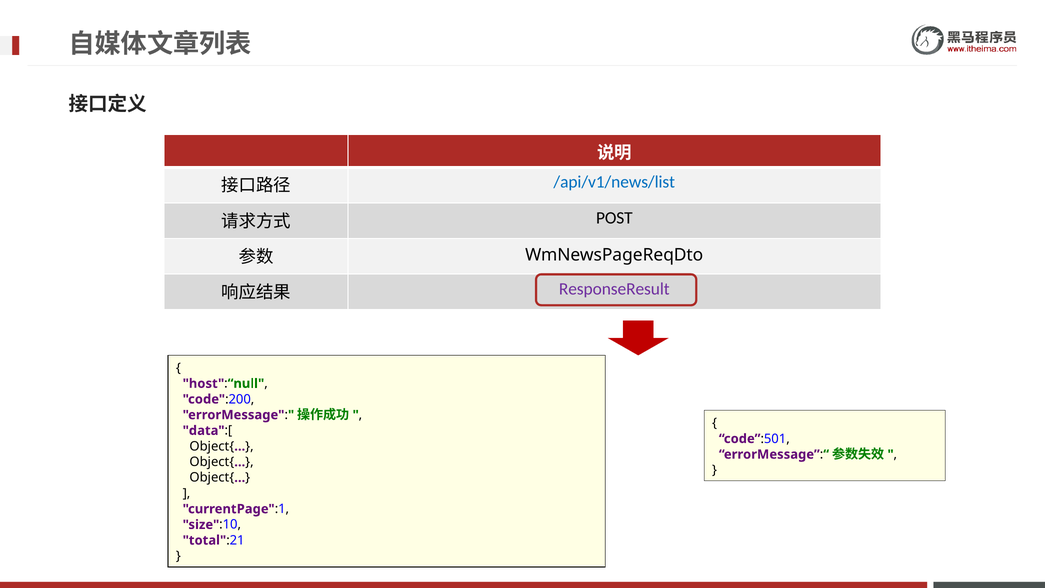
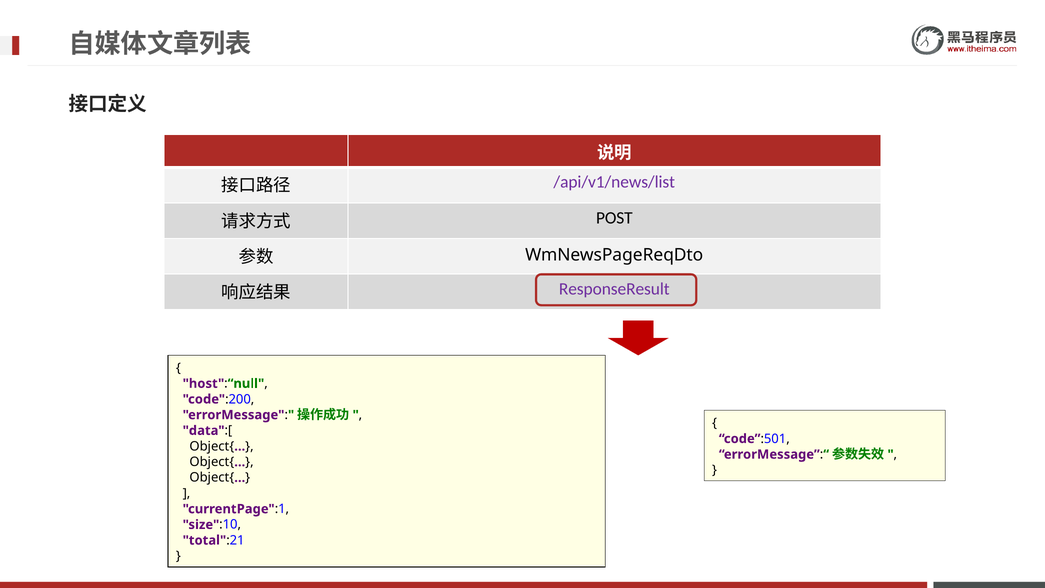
/api/v1/news/list colour: blue -> purple (614, 182)
